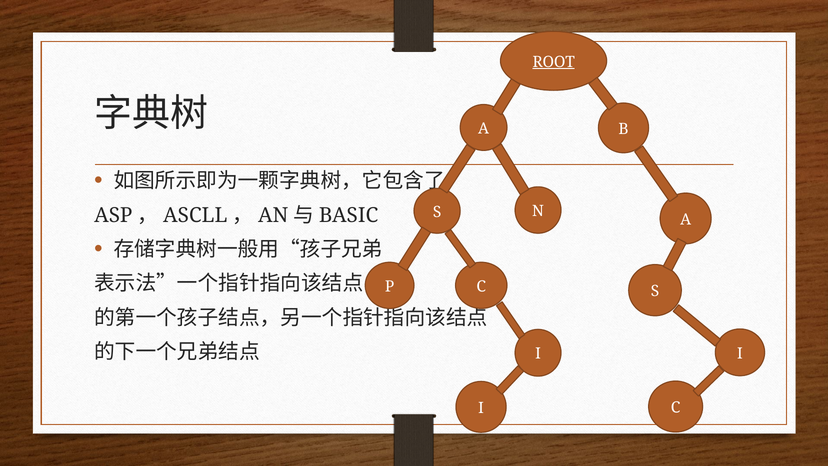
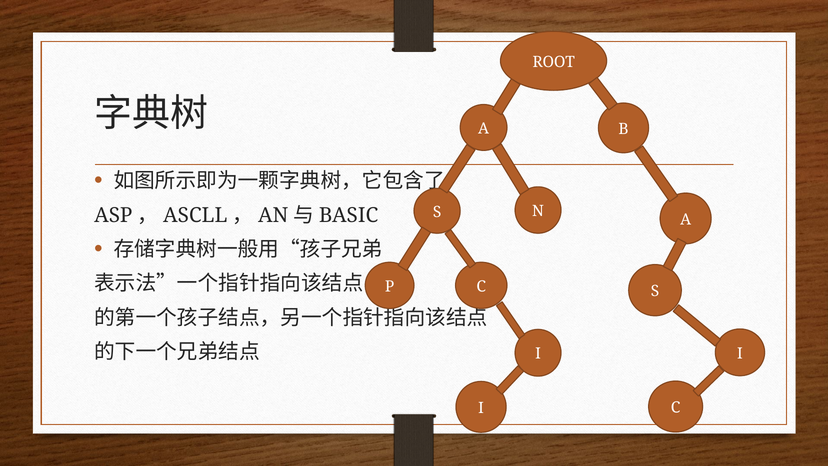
ROOT underline: present -> none (554, 62)
